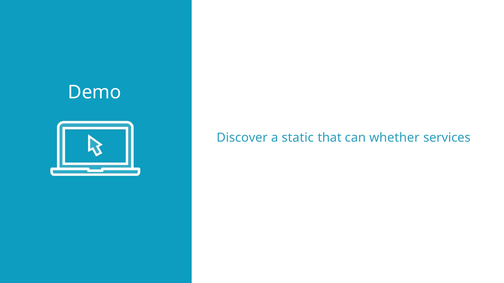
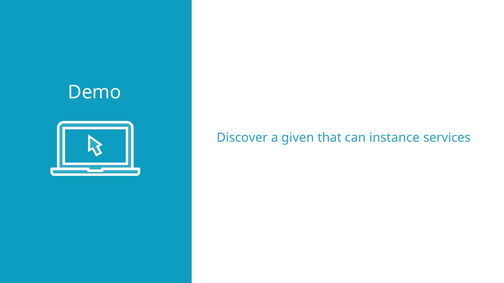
static: static -> given (298, 138)
whether: whether -> instance (394, 138)
